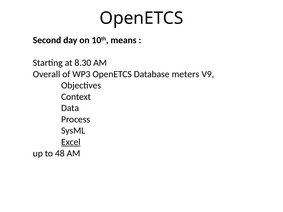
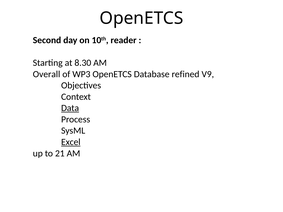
means: means -> reader (124, 40)
meters: meters -> refined (186, 74)
Data underline: none -> present (70, 108)
48: 48 -> 21 (60, 153)
